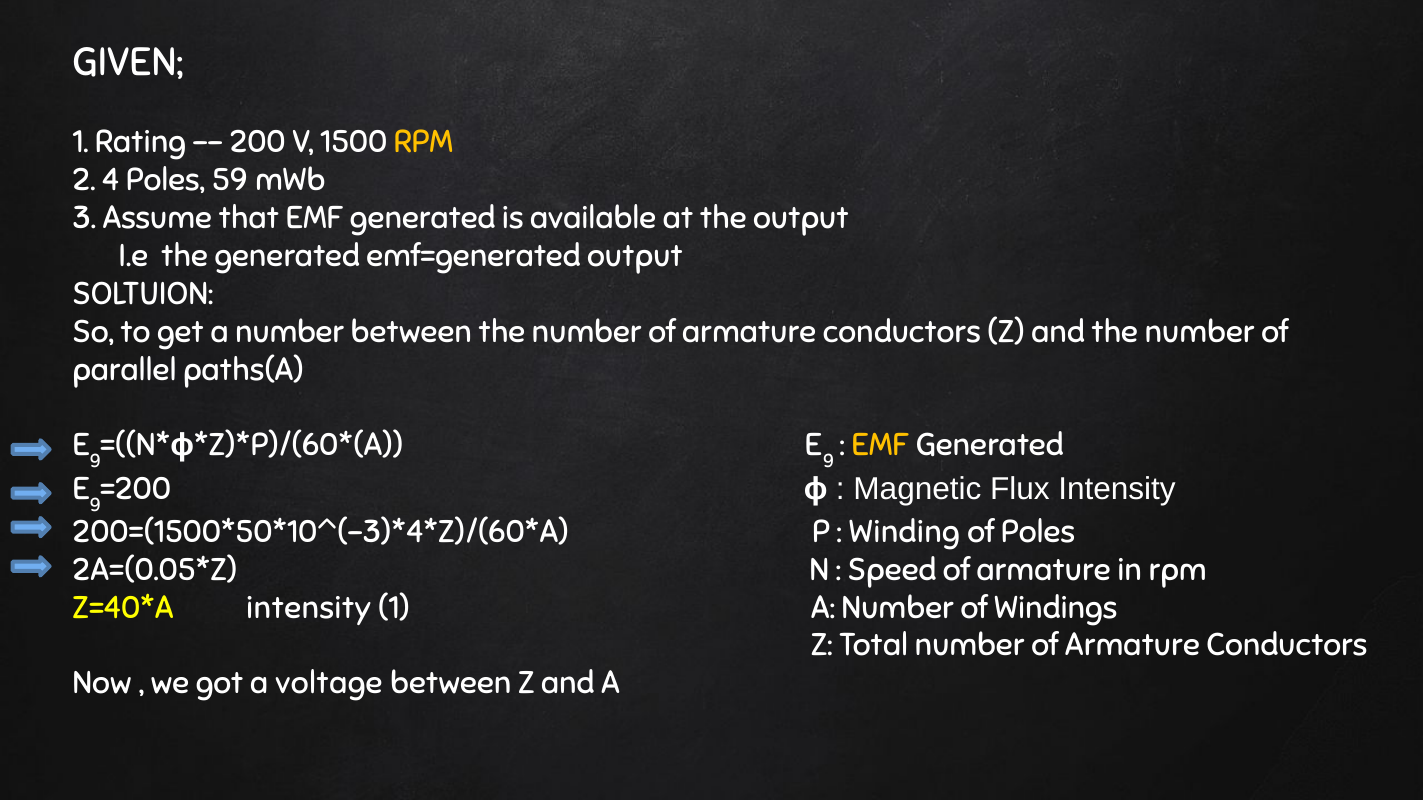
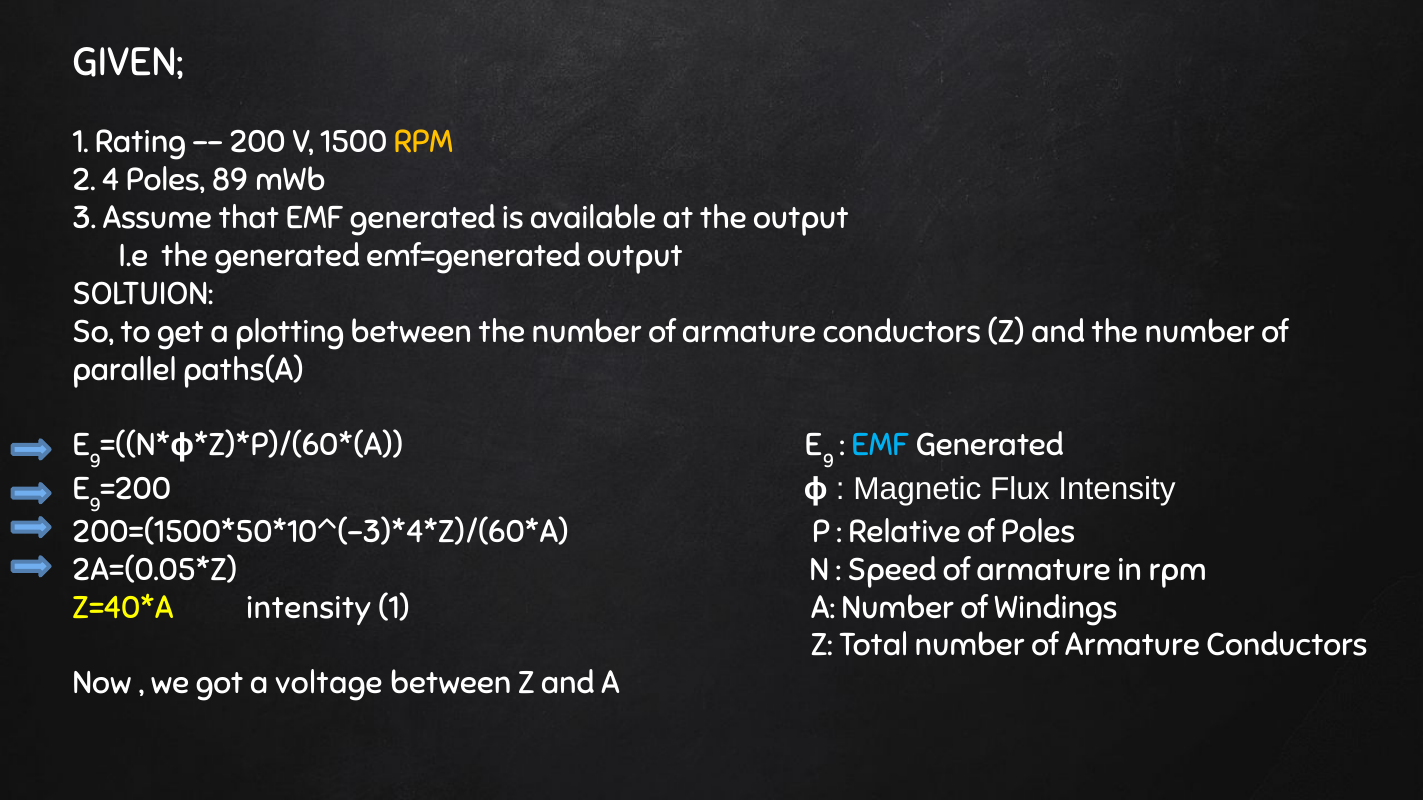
59: 59 -> 89 (230, 180)
get a number: number -> plotting (290, 332)
EMF colour: yellow -> light blue (880, 446)
Winding: Winding -> Relative (905, 532)
